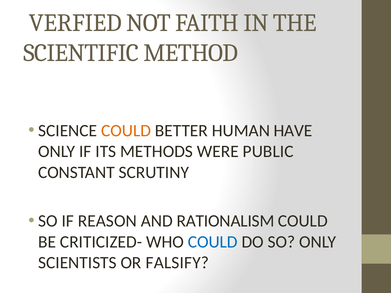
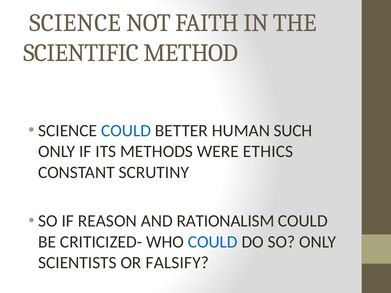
VERFIED: VERFIED -> SCIENCE (75, 23)
COULD colour: orange -> blue (126, 131)
HAVE: HAVE -> SUCH (293, 131)
PUBLIC: PUBLIC -> ETHICS (268, 152)
